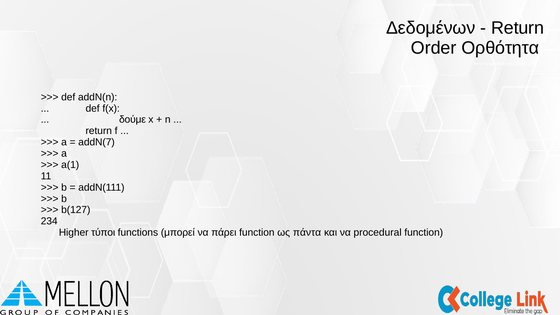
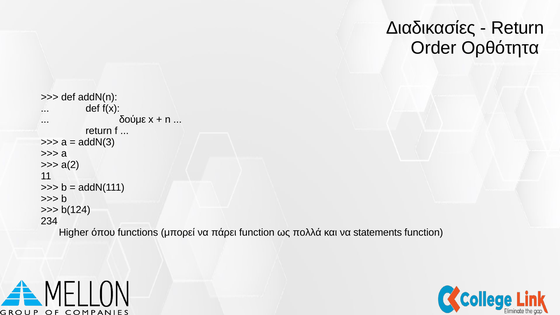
Δεδομένων: Δεδομένων -> Διαδικασίες (431, 28)
addN(7: addN(7 -> addN(3 (97, 142)
a(1: a(1 -> a(2 (70, 165)
b(127: b(127 -> b(124 (76, 210)
τύποι: τύποι -> όπου (103, 233)
πάντα: πάντα -> πολλά (307, 233)
procedural: procedural -> statements (378, 233)
